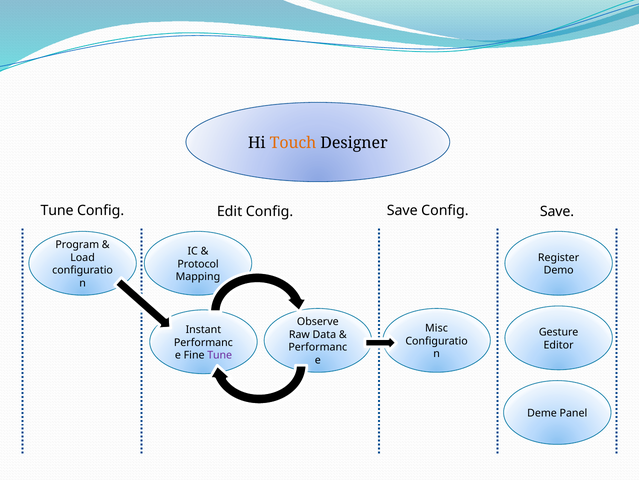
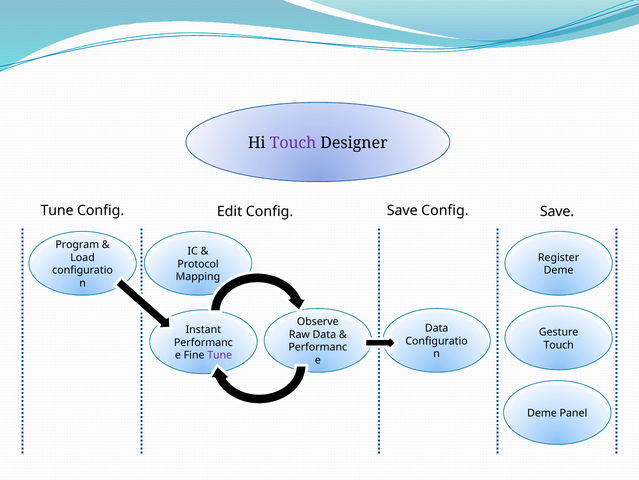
Touch colour: orange -> purple (293, 143)
Demo: Demo -> Deme (559, 270)
Misc: Misc -> Data (437, 328)
Editor: Editor -> Touch (559, 344)
